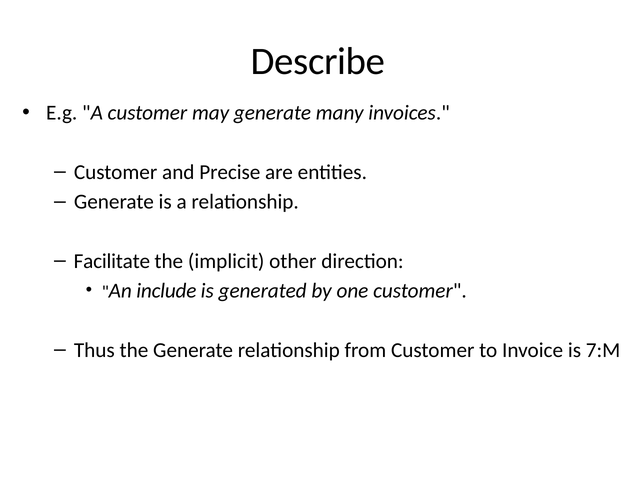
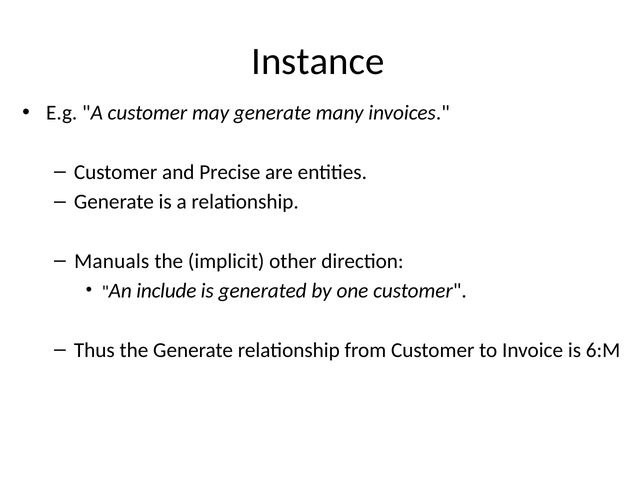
Describe: Describe -> Instance (318, 62)
Facilitate: Facilitate -> Manuals (112, 261)
7:M: 7:M -> 6:M (603, 350)
